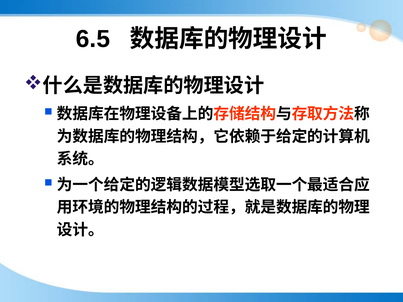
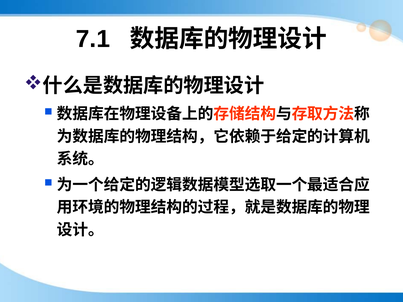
6.5: 6.5 -> 7.1 (93, 39)
